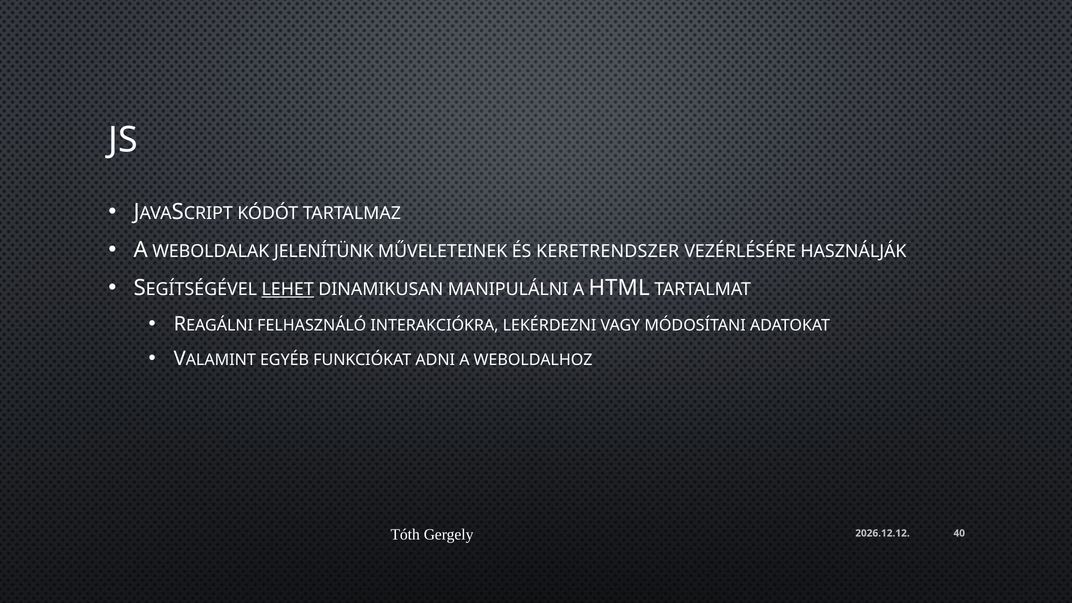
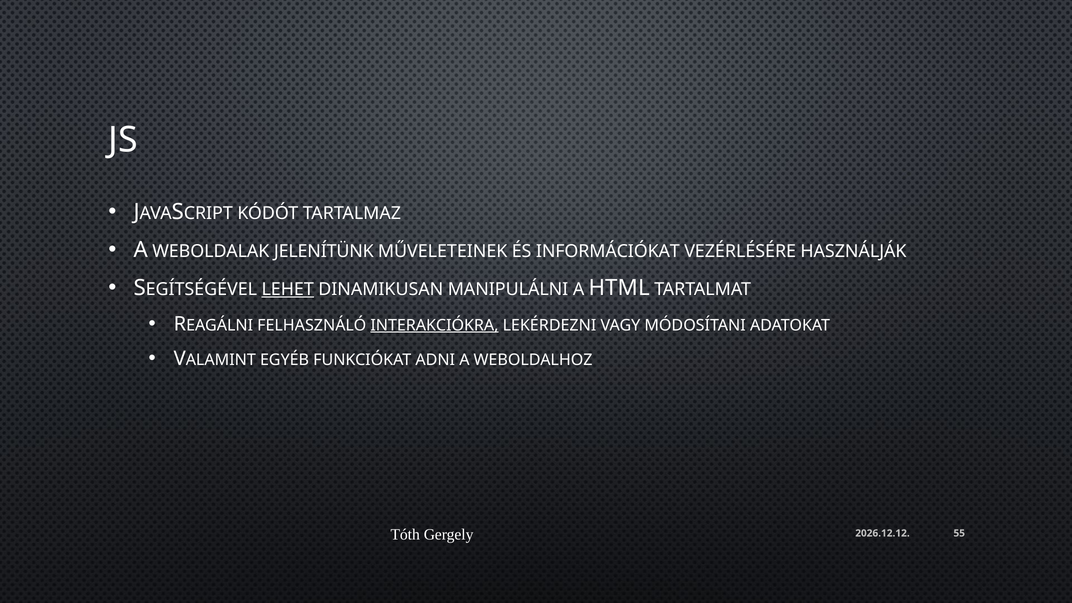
KERETRENDSZER: KERETRENDSZER -> INFORMÁCIÓKAT (608, 251)
INTERAKCIÓKRA underline: none -> present (434, 325)
40: 40 -> 55 (959, 533)
